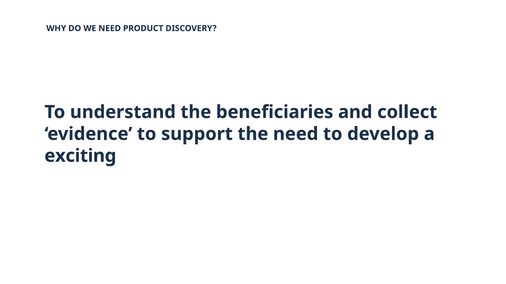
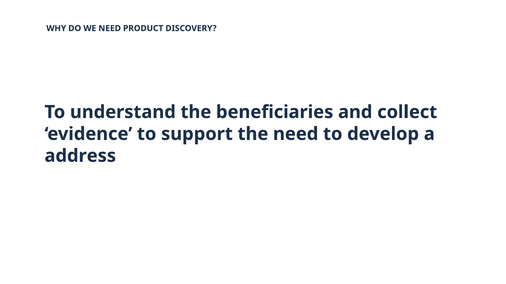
exciting: exciting -> address (80, 156)
